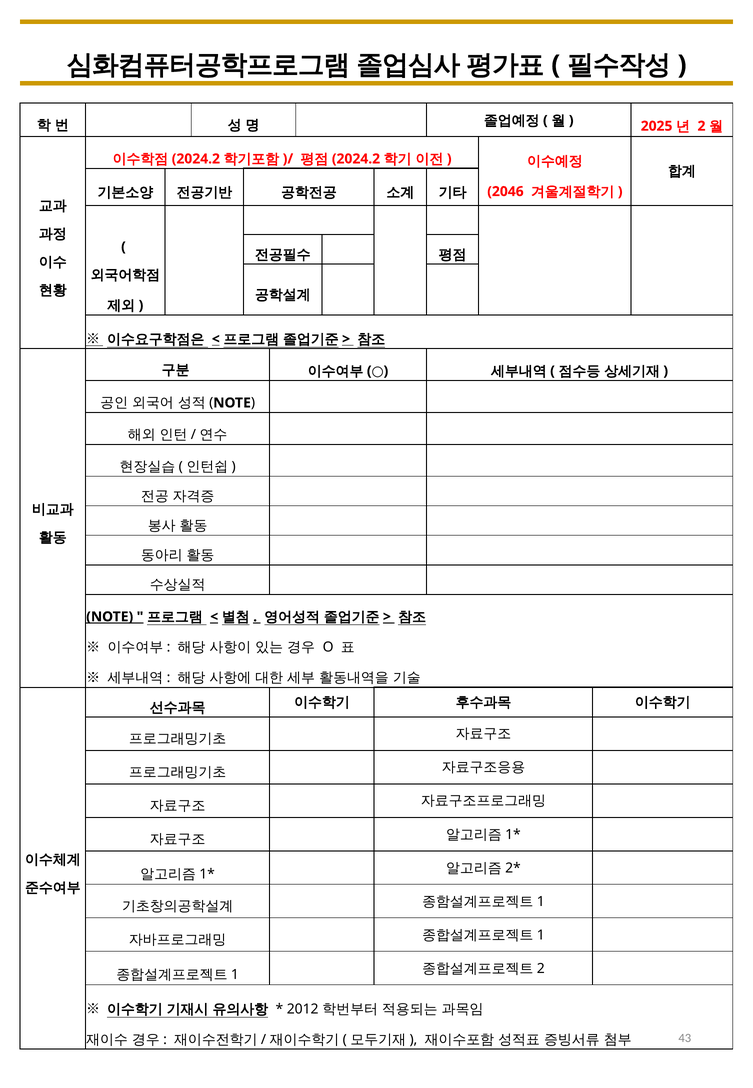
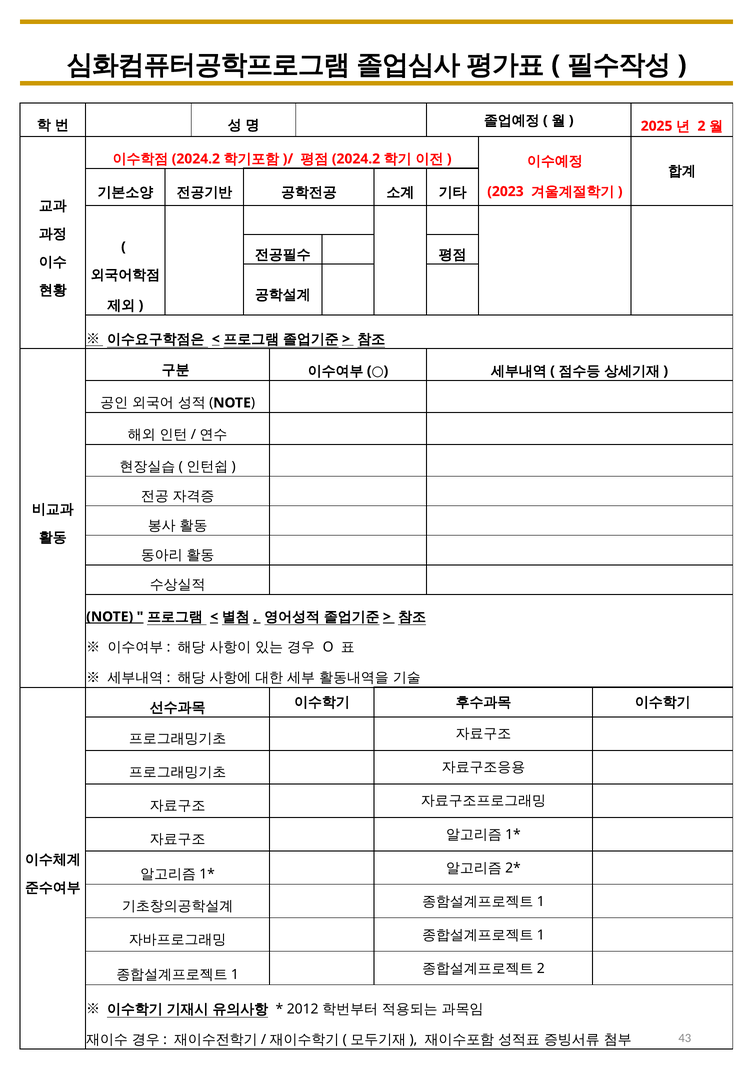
2046: 2046 -> 2023 (505, 191)
